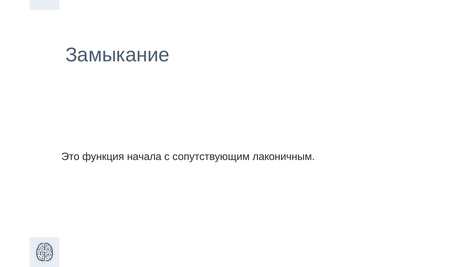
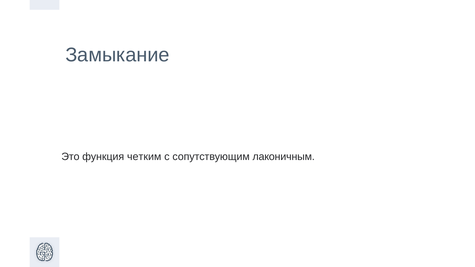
начала: начала -> четким (144, 157)
